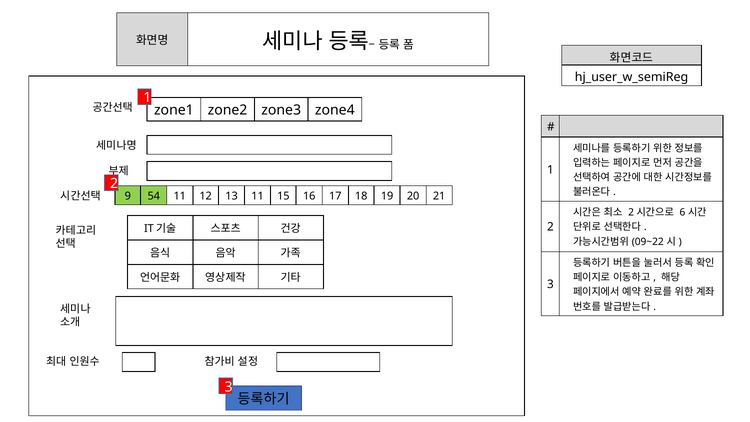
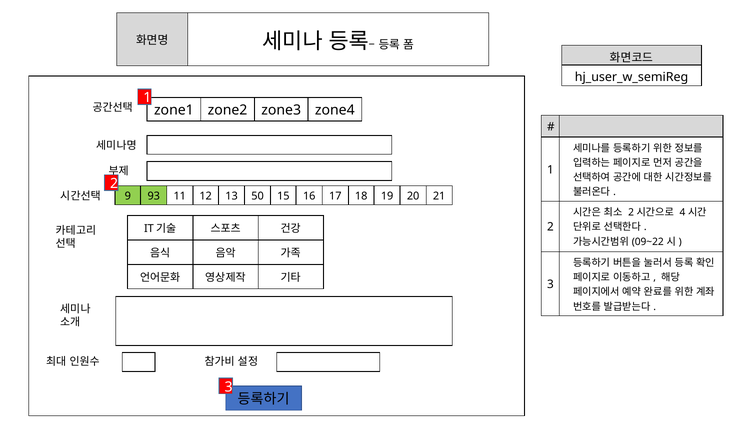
54: 54 -> 93 (154, 196)
13 11: 11 -> 50 (258, 196)
6: 6 -> 4 (682, 212)
